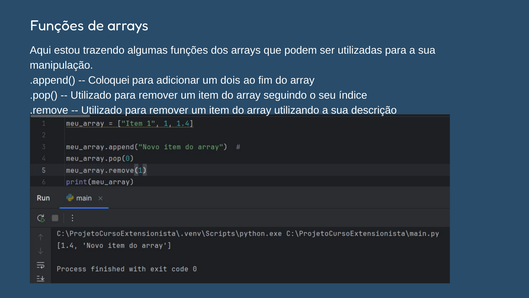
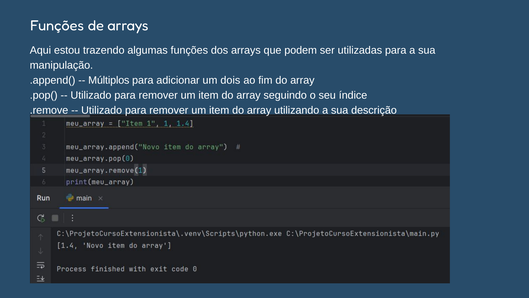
Coloquei: Coloquei -> Múltiplos (109, 80)
